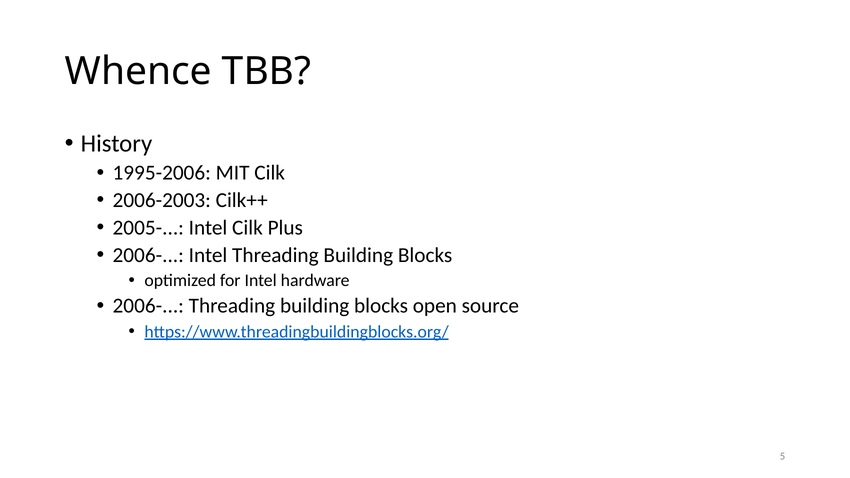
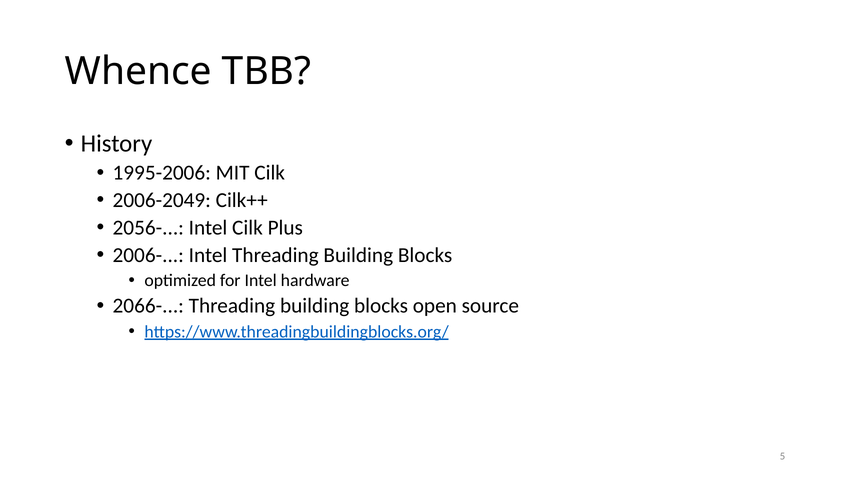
2006-2003: 2006-2003 -> 2006-2049 (162, 200)
2005-: 2005- -> 2056- (148, 228)
2006-: 2006- -> 2066- (148, 306)
